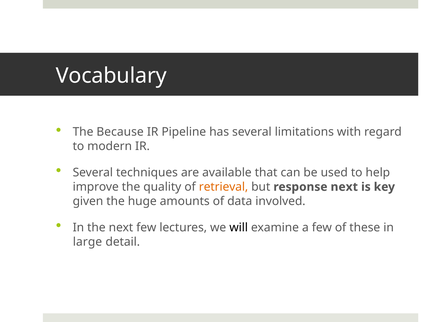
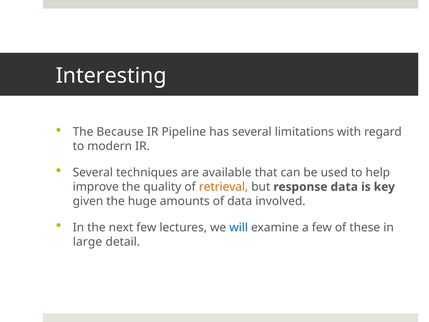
Vocabulary: Vocabulary -> Interesting (111, 76)
response next: next -> data (344, 187)
will colour: black -> blue (239, 227)
